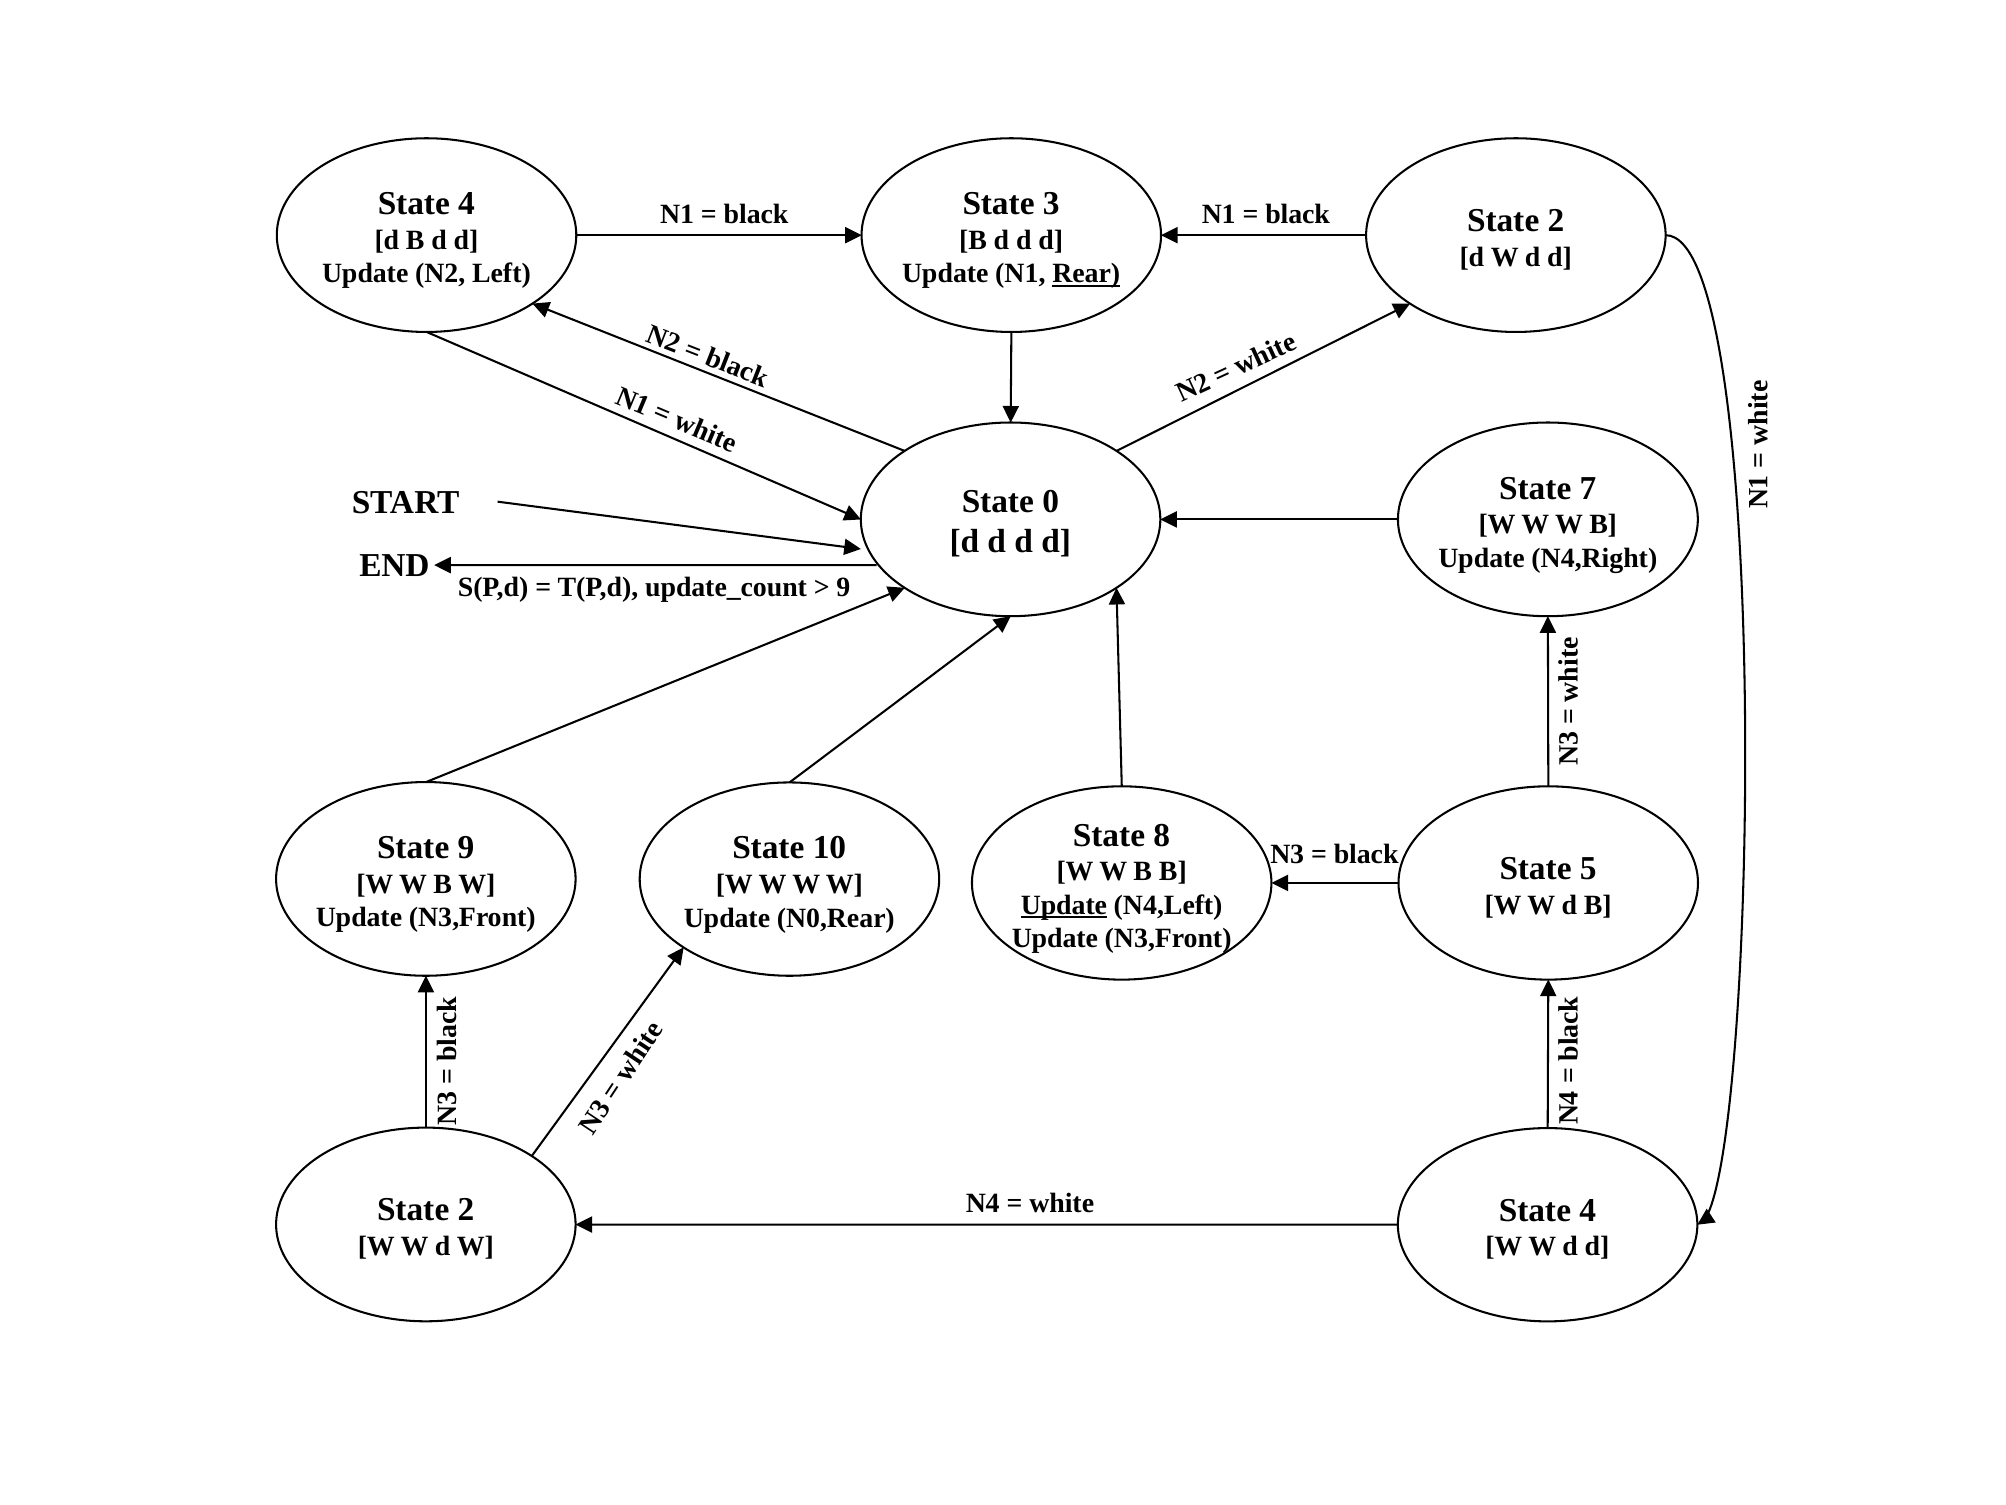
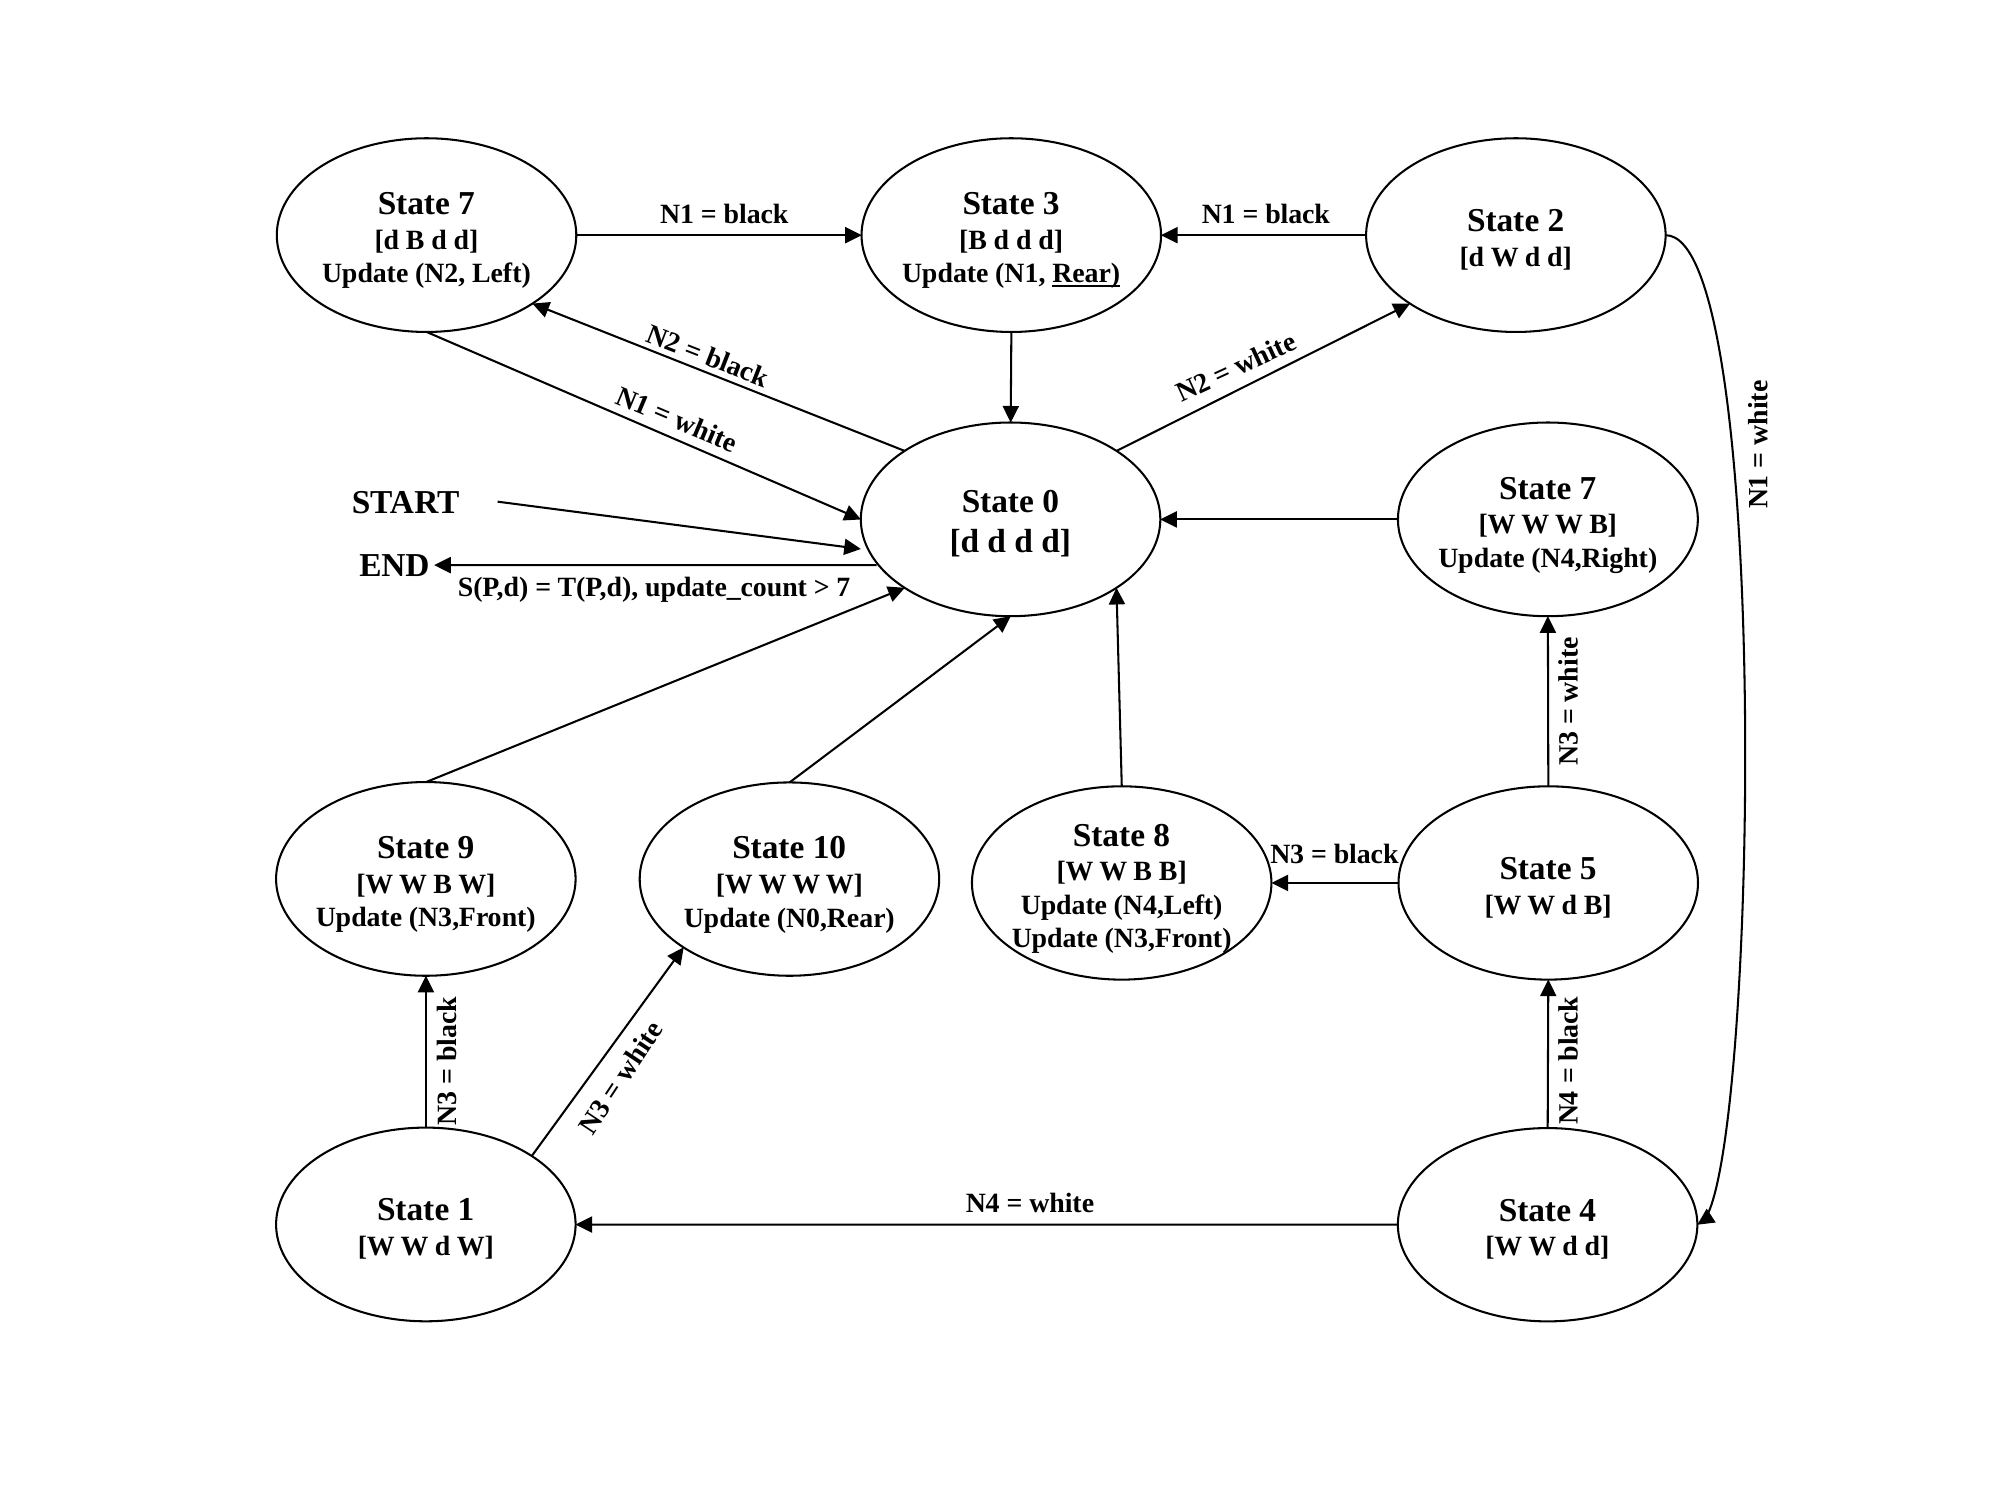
4: 4 -> 7 (467, 204)
9: 9 -> 7 (843, 587)
Update underline: present -> none (1064, 905)
2: 2 -> 1 (466, 1210)
